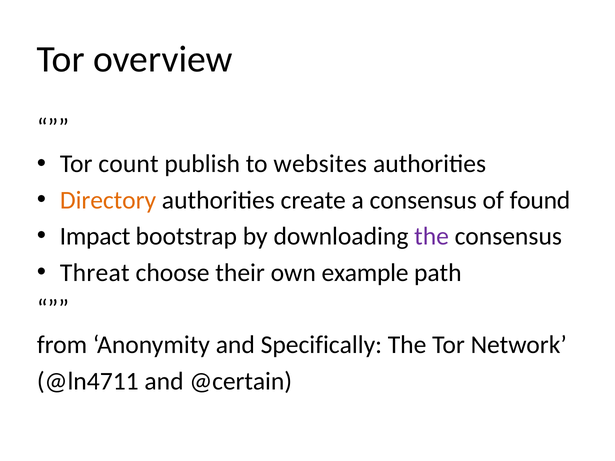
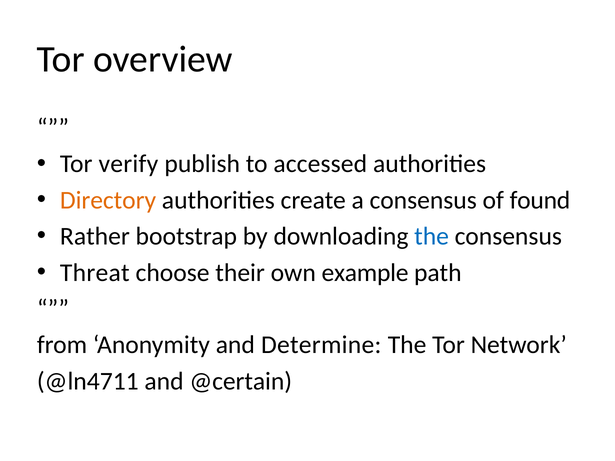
count: count -> verify (128, 164)
websites: websites -> accessed (320, 164)
Impact: Impact -> Rather (95, 237)
the colour: purple -> blue (432, 237)
Specifically: Specifically -> Determine (321, 345)
